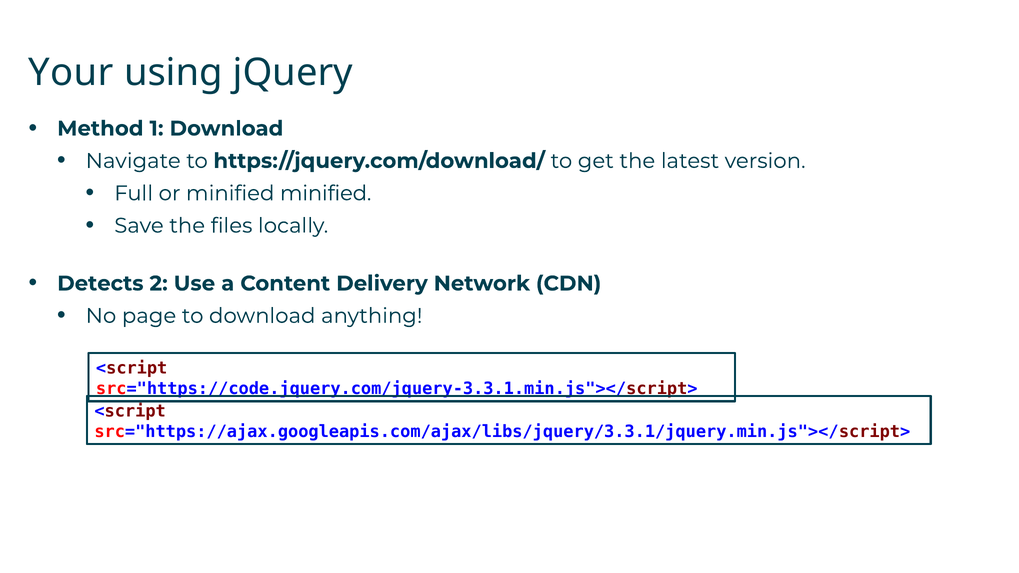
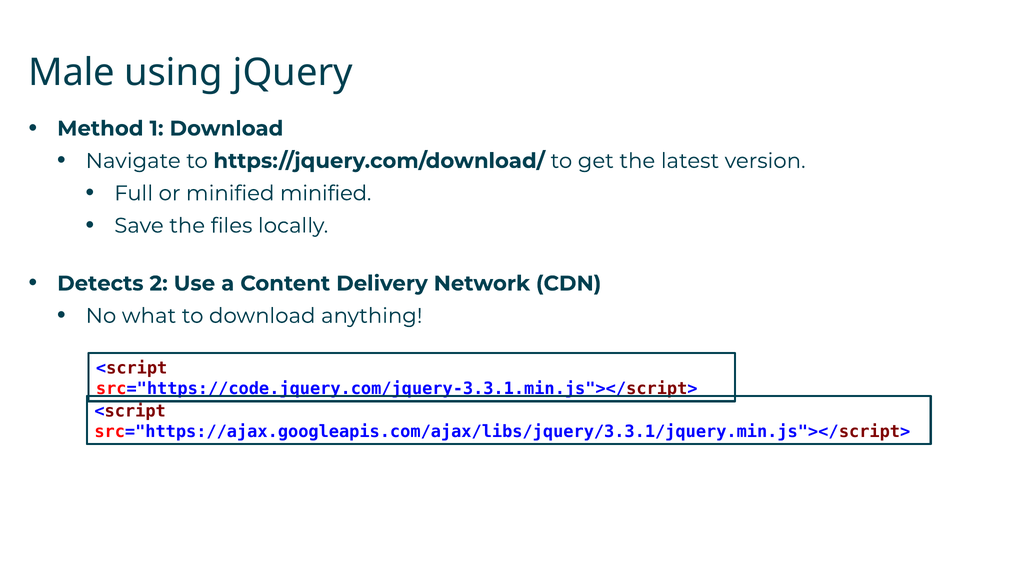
Your: Your -> Male (71, 73)
page: page -> what (149, 316)
